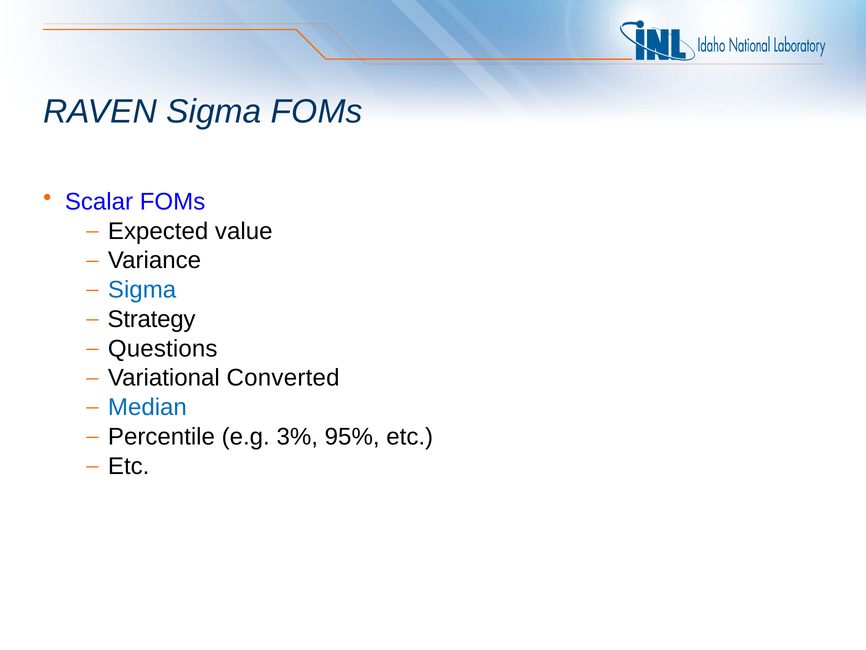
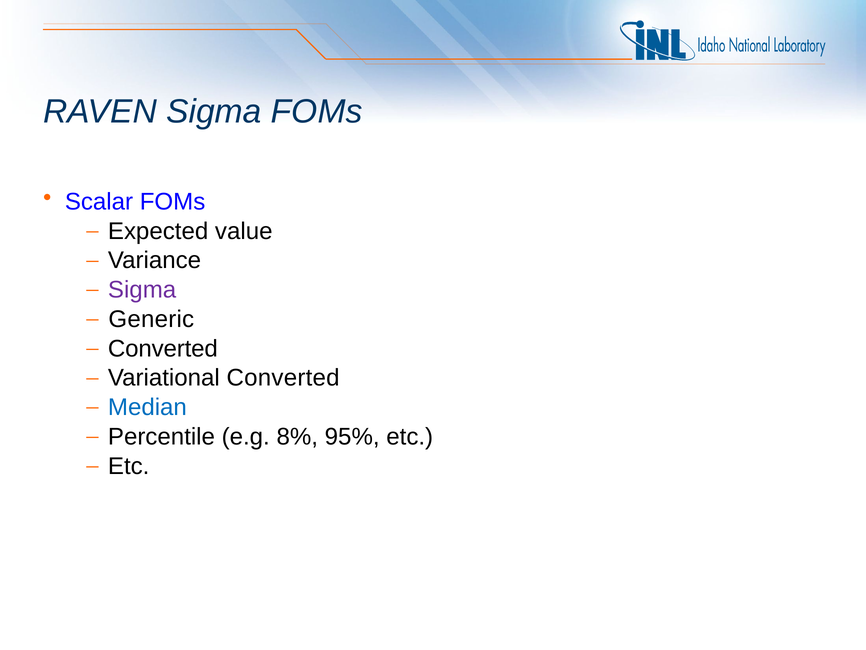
Sigma colour: blue -> purple (142, 290)
Strategy: Strategy -> Generic (151, 319)
Questions: Questions -> Converted (163, 348)
3%: 3% -> 8% (297, 436)
